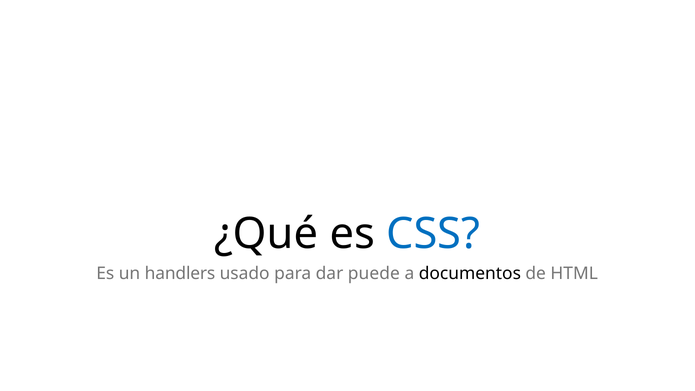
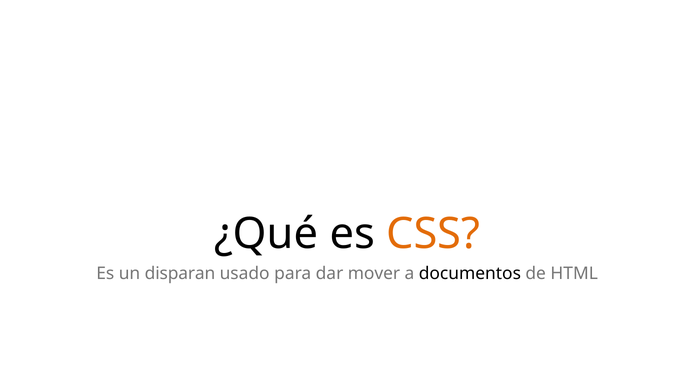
CSS colour: blue -> orange (433, 234)
handlers: handlers -> disparan (180, 274)
puede: puede -> mover (374, 274)
